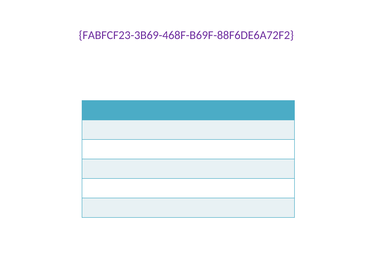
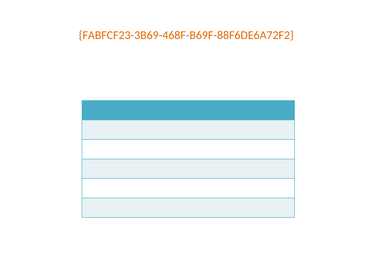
FABFCF23-3B69-468F-B69F-88F6DE6A72F2 colour: purple -> orange (186, 35)
